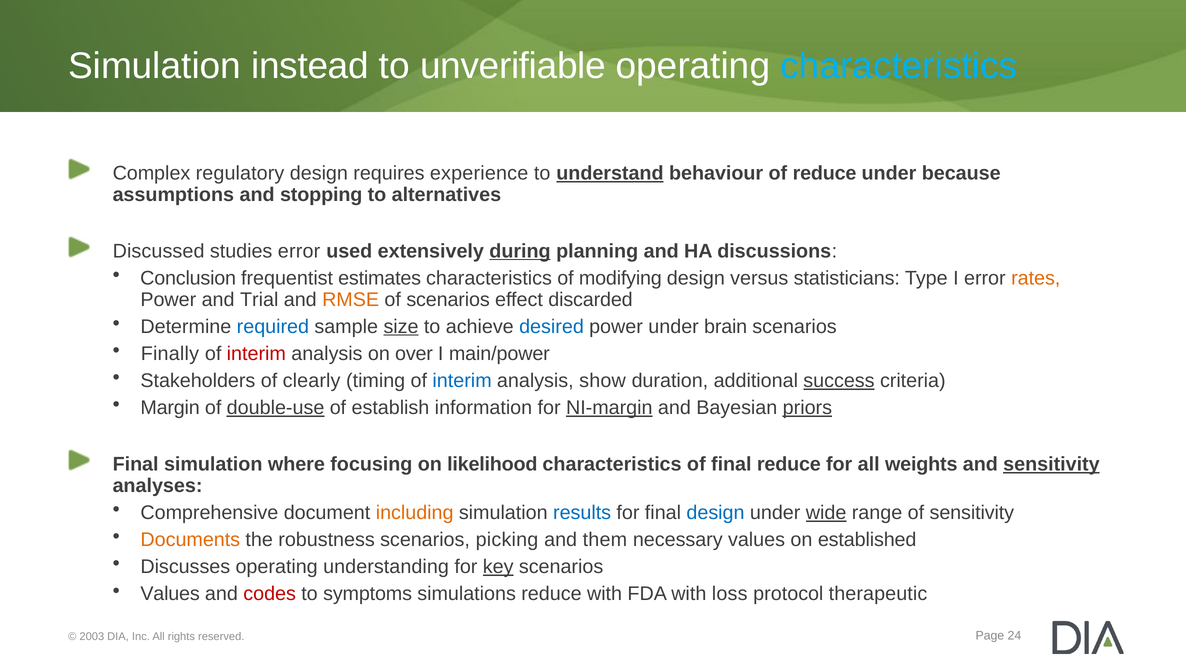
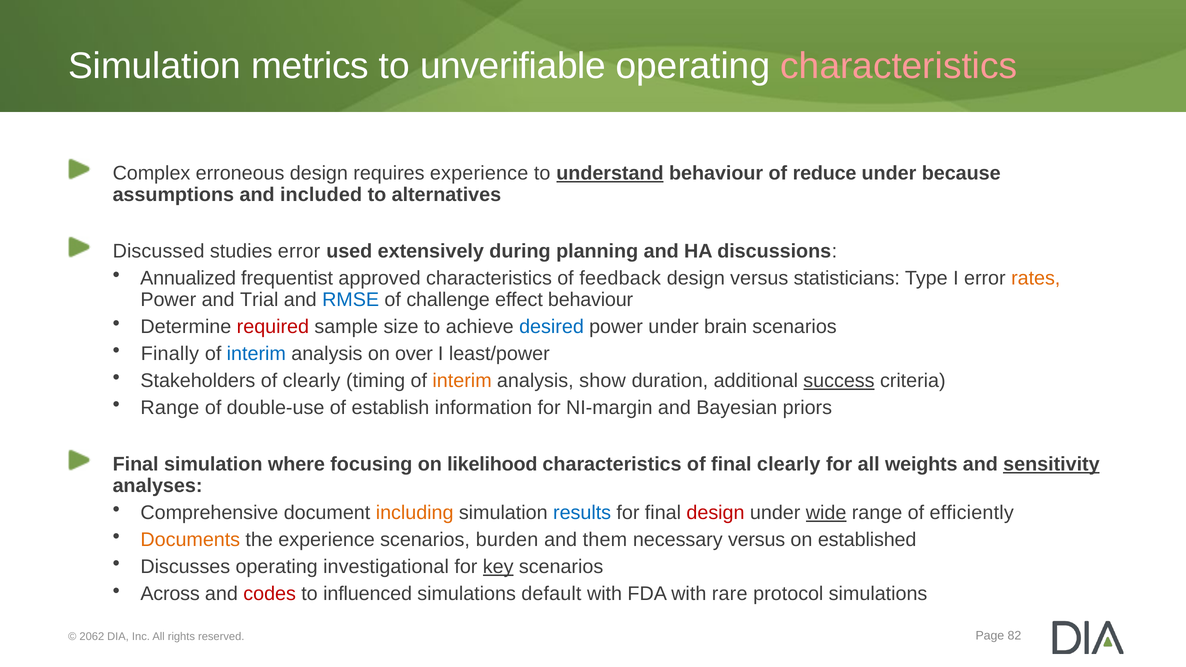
instead: instead -> metrics (310, 66)
characteristics colour: light blue -> pink (899, 66)
regulatory: regulatory -> erroneous (240, 173)
stopping: stopping -> included (321, 195)
during underline: present -> none (520, 251)
Conclusion: Conclusion -> Annualized (188, 278)
estimates: estimates -> approved (380, 278)
modifying: modifying -> feedback (620, 278)
RMSE colour: orange -> blue (351, 300)
of scenarios: scenarios -> challenge (448, 300)
effect discarded: discarded -> behaviour (591, 300)
required colour: blue -> red (273, 327)
size underline: present -> none (401, 327)
interim colour: red -> blue (256, 354)
main/power: main/power -> least/power (499, 354)
interim colour: blue -> orange (462, 381)
Margin: Margin -> Range (170, 408)
double-use underline: present -> none (276, 408)
NI-margin underline: present -> none (609, 408)
priors underline: present -> none (807, 408)
final reduce: reduce -> clearly (789, 464)
design colour: blue -> red (716, 513)
of sensitivity: sensitivity -> efficiently (972, 513)
the robustness: robustness -> experience (327, 540)
picking: picking -> burden (507, 540)
necessary values: values -> versus (757, 540)
understanding: understanding -> investigational (386, 567)
Values: Values -> Across (170, 594)
symptoms: symptoms -> influenced (368, 594)
simulations reduce: reduce -> default (551, 594)
loss: loss -> rare (730, 594)
protocol therapeutic: therapeutic -> simulations (878, 594)
24: 24 -> 82 (1014, 636)
2003: 2003 -> 2062 (92, 637)
